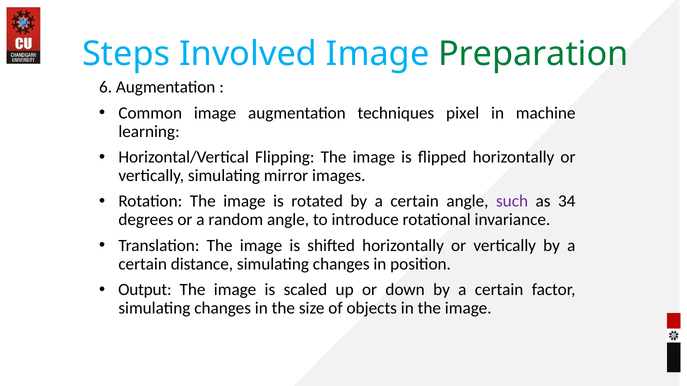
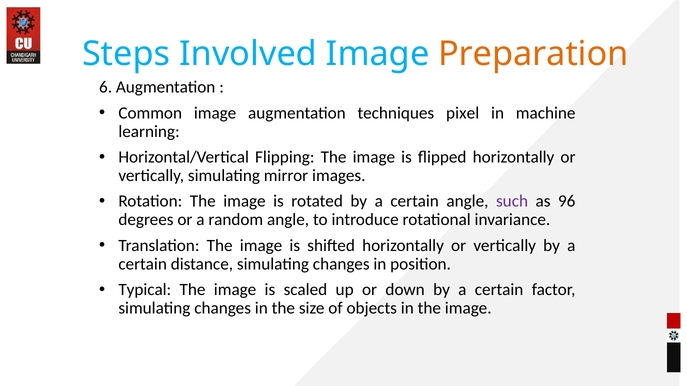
Preparation colour: green -> orange (533, 54)
34: 34 -> 96 (567, 201)
Output: Output -> Typical (145, 290)
